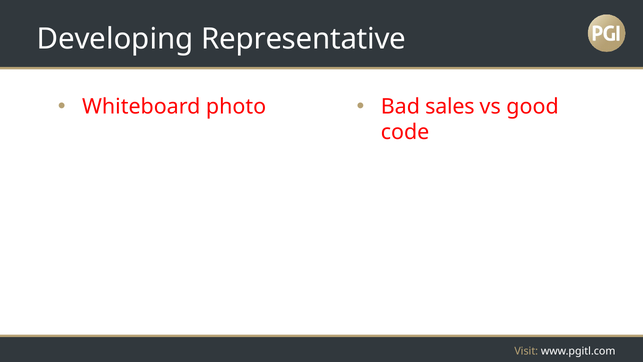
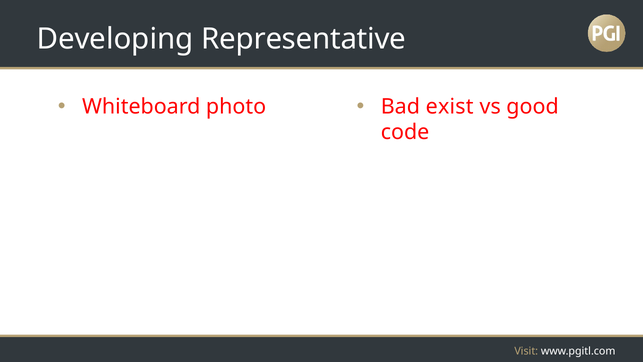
sales: sales -> exist (450, 106)
